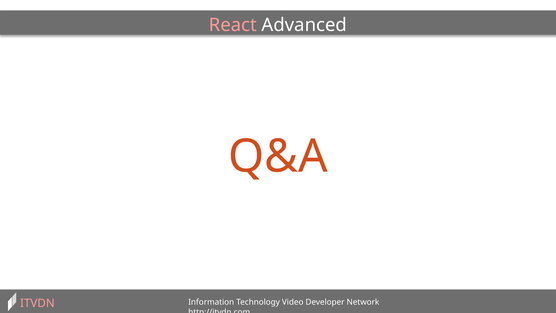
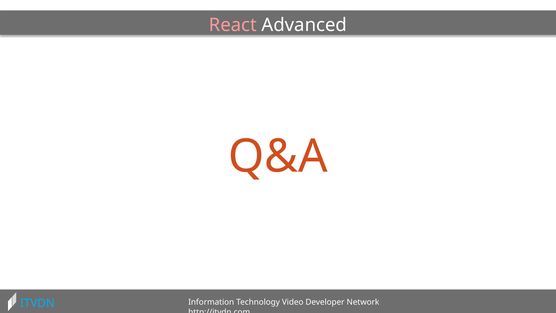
ITVDN colour: pink -> light blue (37, 303)
